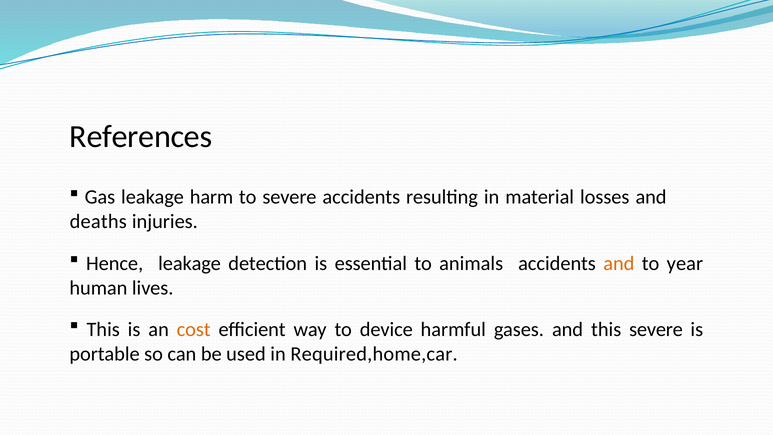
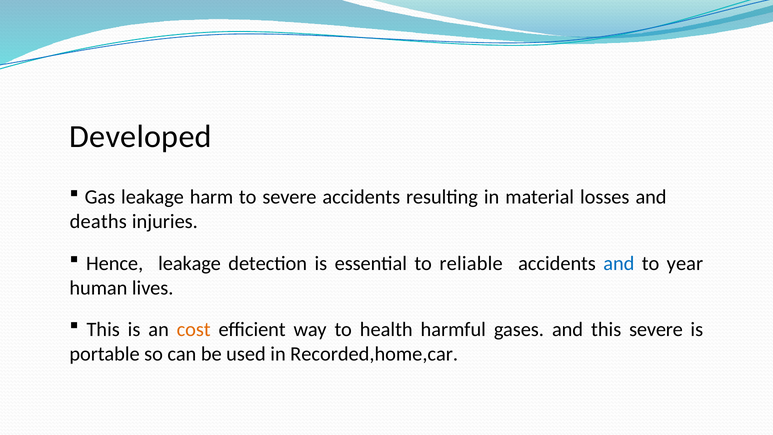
References: References -> Developed (141, 136)
animals: animals -> reliable (471, 263)
and colour: orange -> blue (619, 263)
device: device -> health (386, 329)
Required,home,car: Required,home,car -> Recorded,home,car (374, 354)
